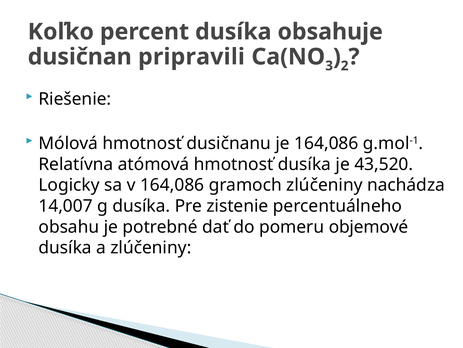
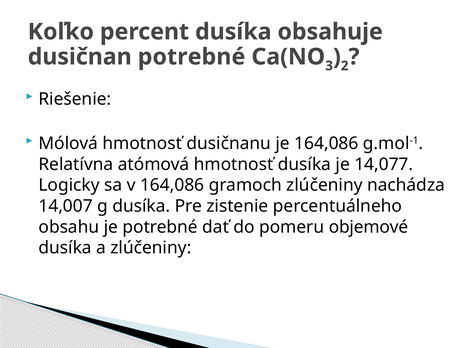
dusičnan pripravili: pripravili -> potrebné (192, 57)
43,520: 43,520 -> 14,077 (384, 164)
